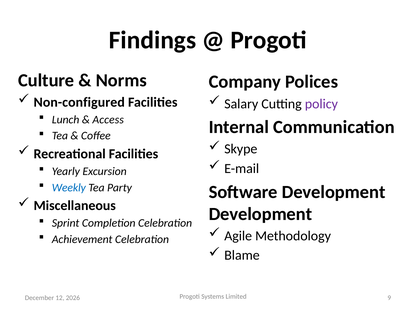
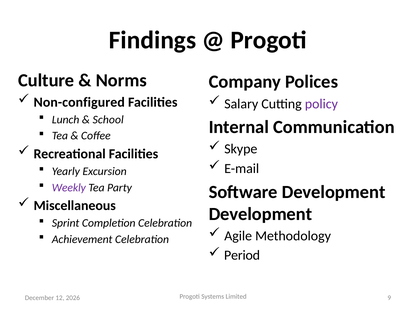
Access: Access -> School (108, 120)
Weekly colour: blue -> purple (69, 188)
Blame: Blame -> Period (242, 255)
